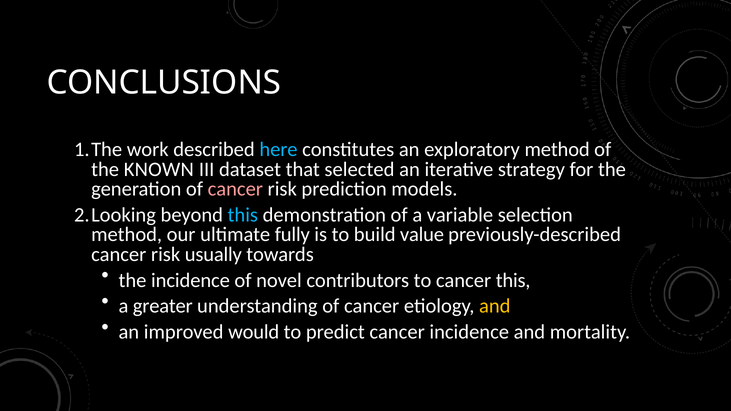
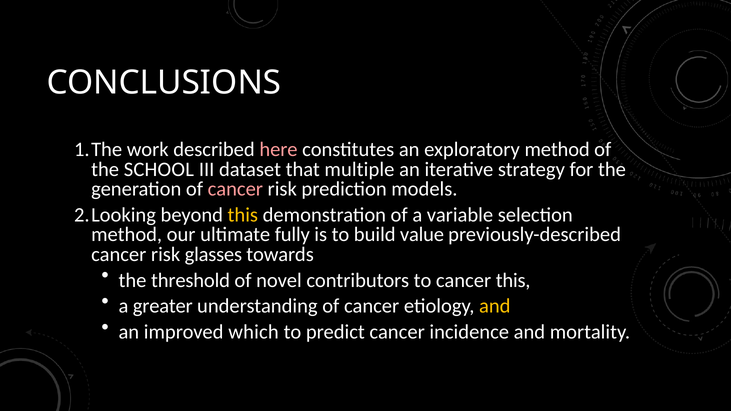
here colour: light blue -> pink (278, 150)
KNOWN: KNOWN -> SCHOOL (159, 169)
selected: selected -> multiple (359, 169)
this colour: light blue -> yellow (243, 215)
usually: usually -> glasses (213, 255)
the incidence: incidence -> threshold (191, 280)
would: would -> which (254, 332)
